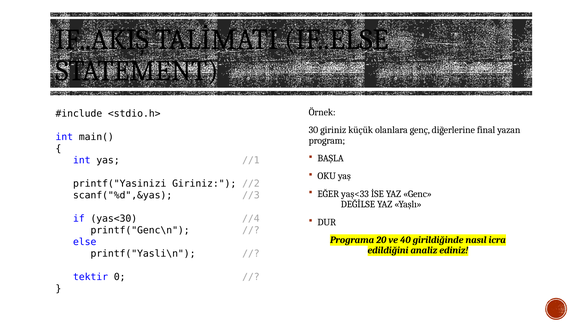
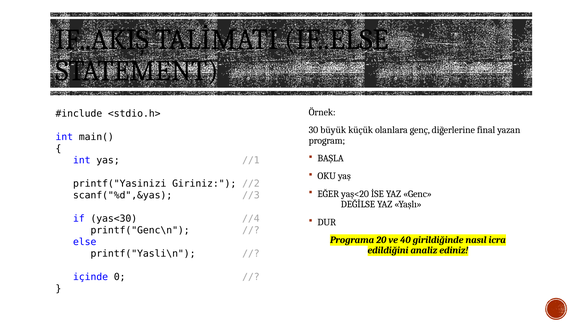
30 giriniz: giriniz -> büyük (333, 130)
yaş<33: yaş<33 -> yaş<20 (355, 194)
tektir: tektir -> içinde (91, 277)
